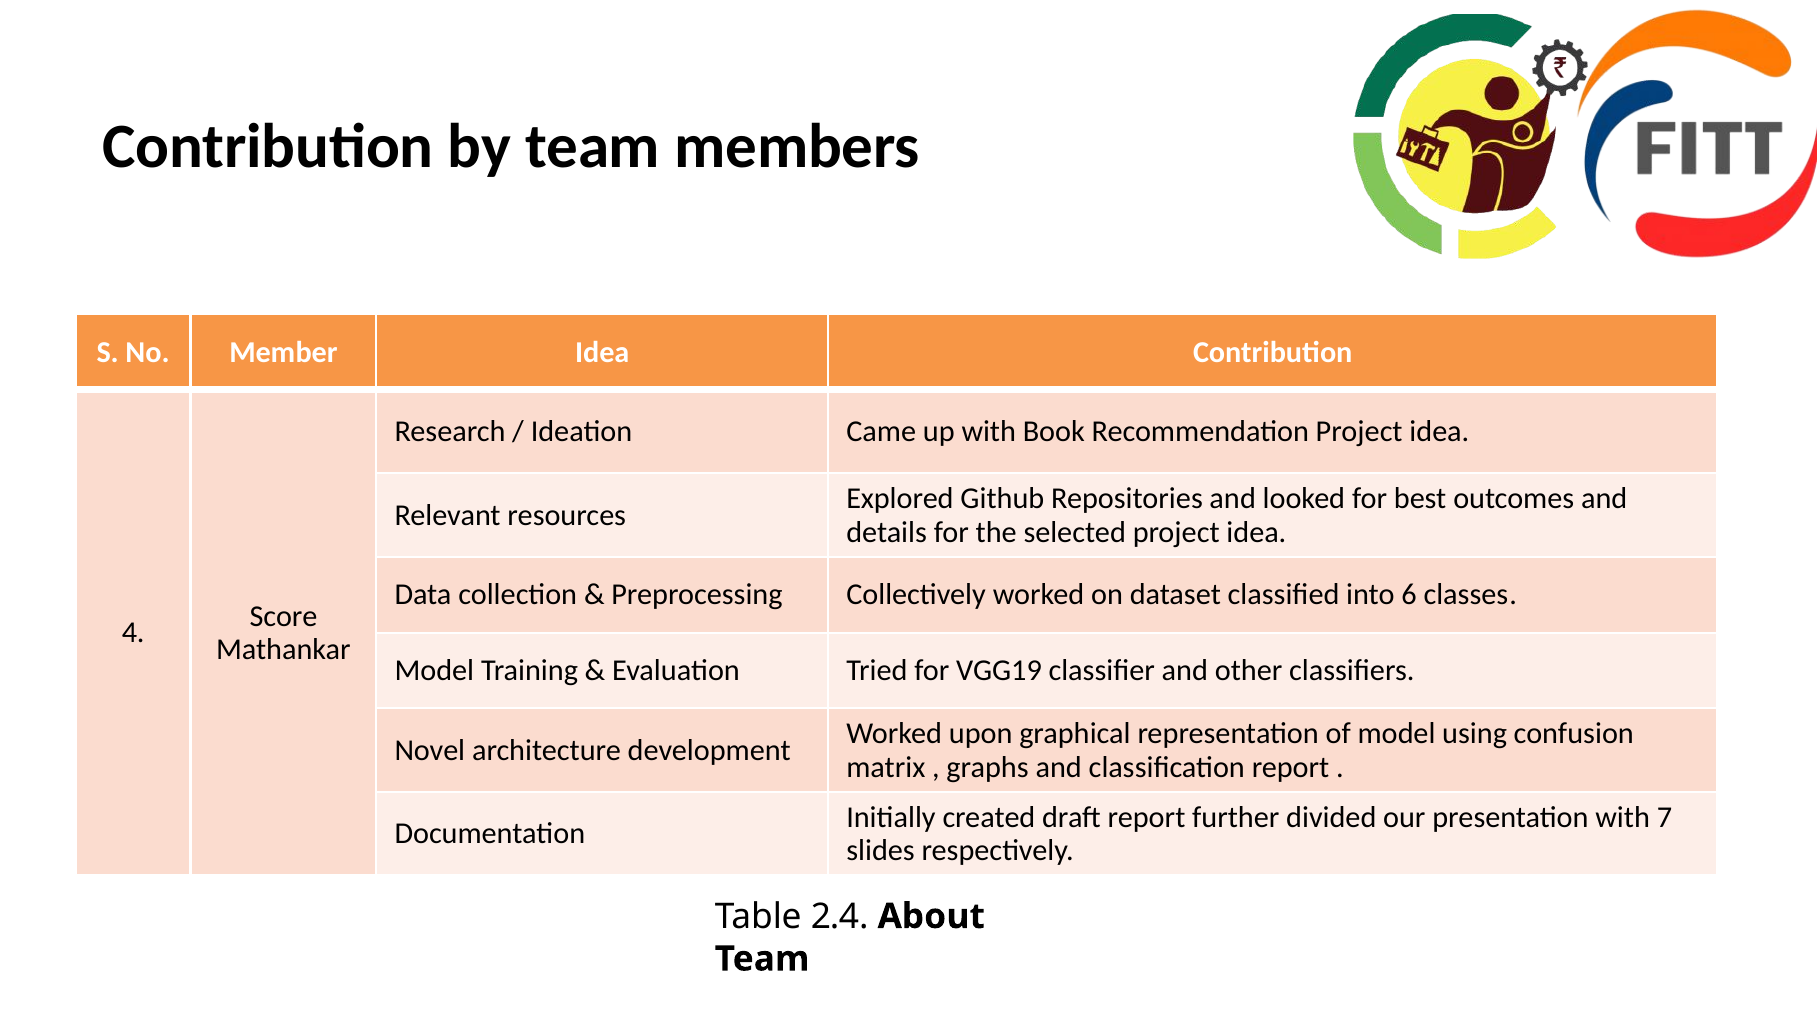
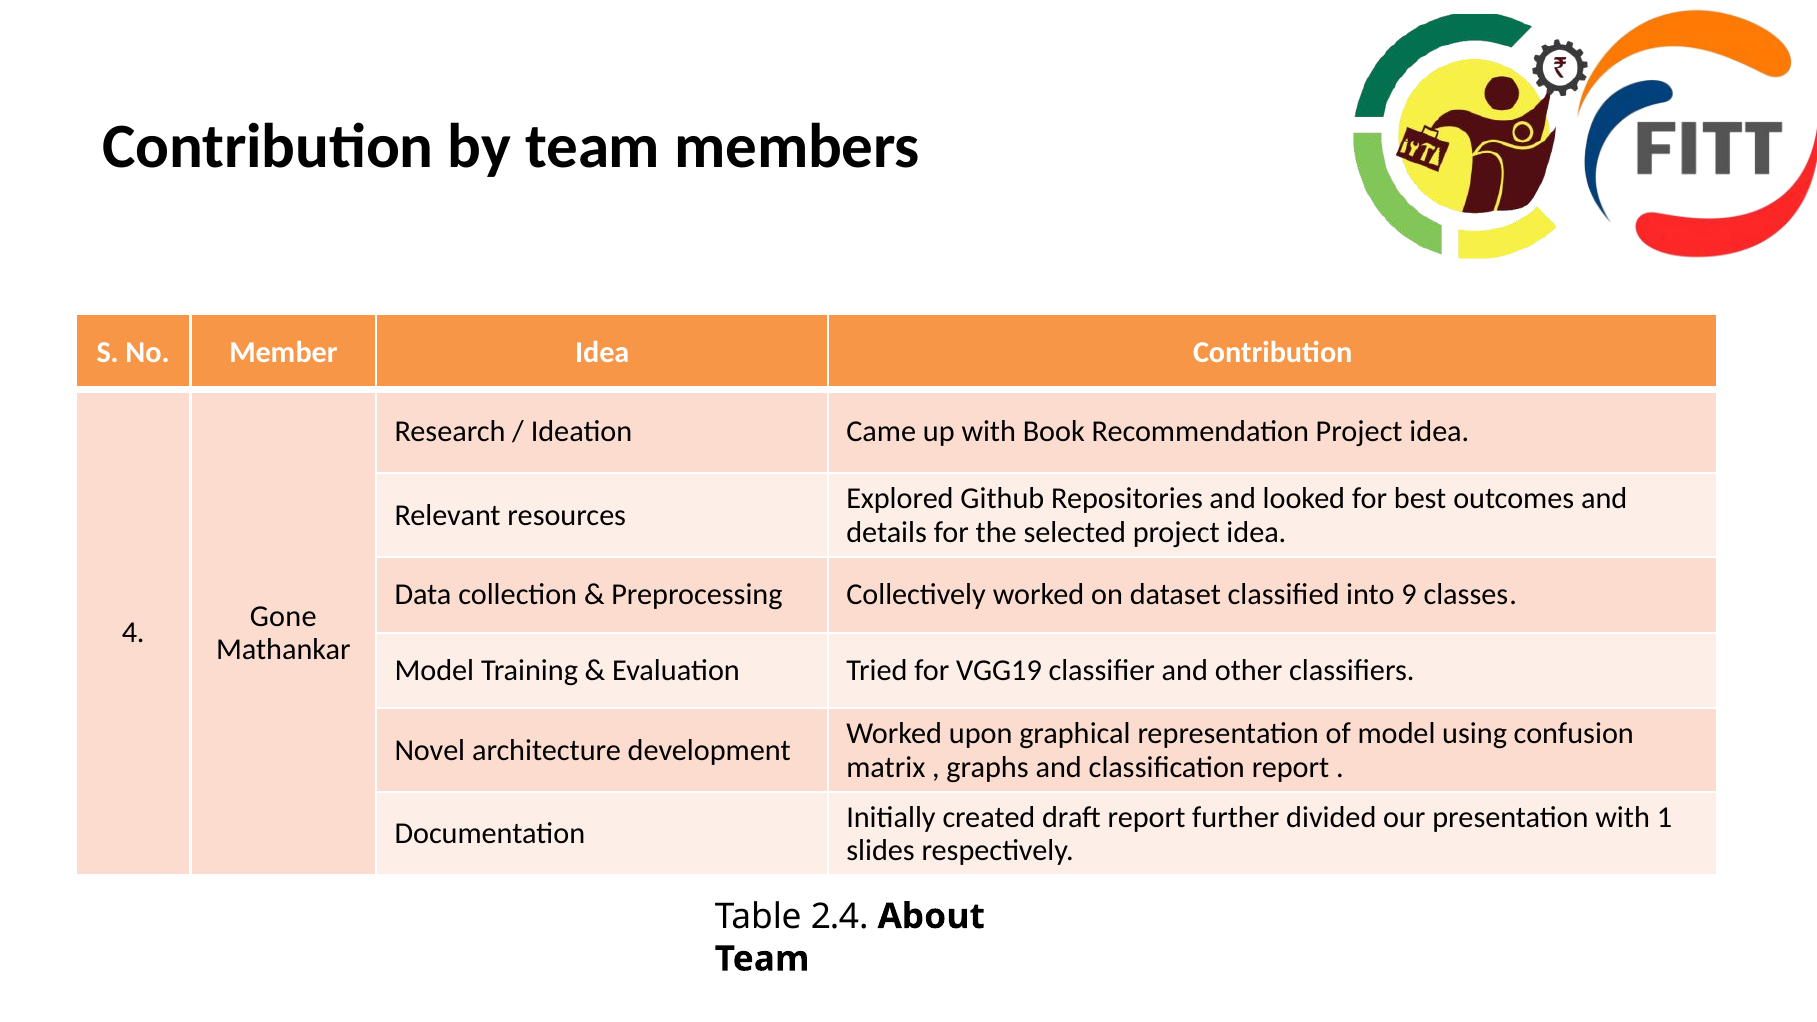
6: 6 -> 9 (1409, 595)
Score: Score -> Gone (283, 616)
7: 7 -> 1 (1664, 818)
